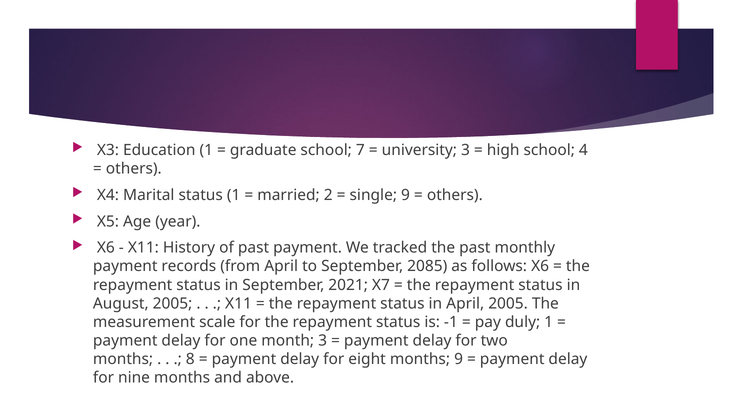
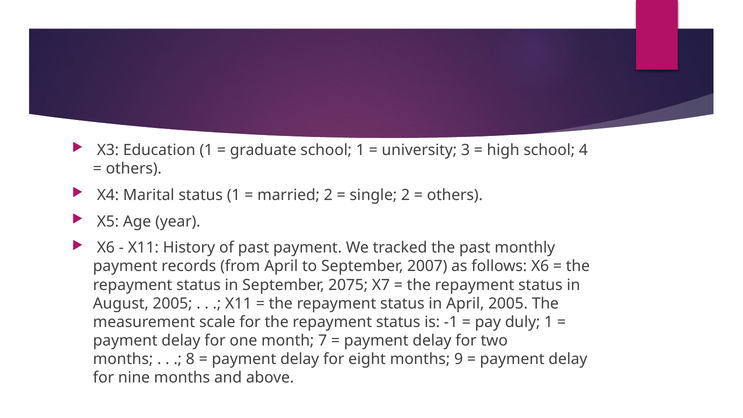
school 7: 7 -> 1 (360, 150)
single 9: 9 -> 2 (406, 195)
2085: 2085 -> 2007 (427, 266)
2021: 2021 -> 2075 (348, 285)
month 3: 3 -> 7 (323, 341)
